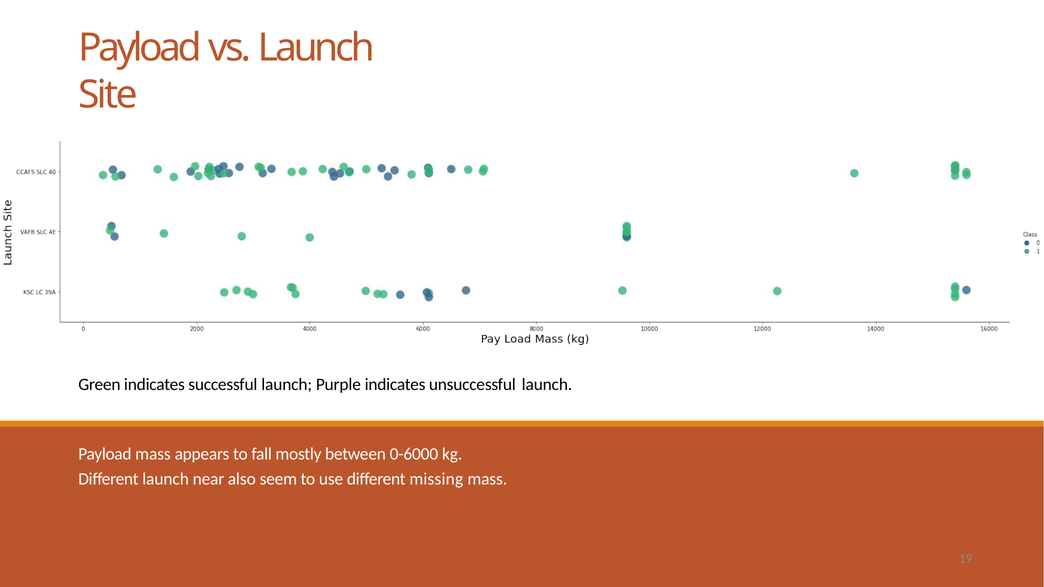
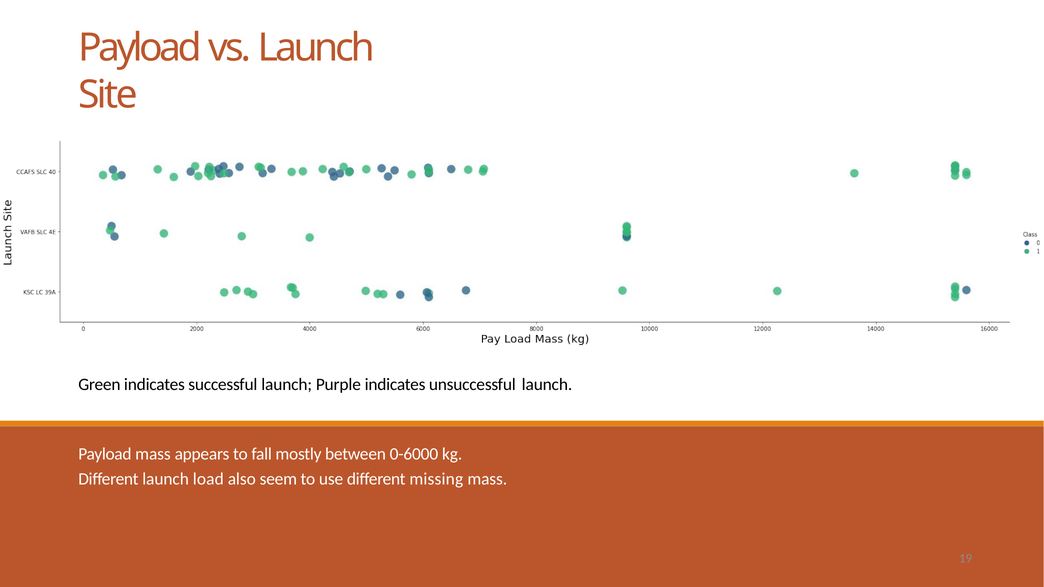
near: near -> load (208, 479)
